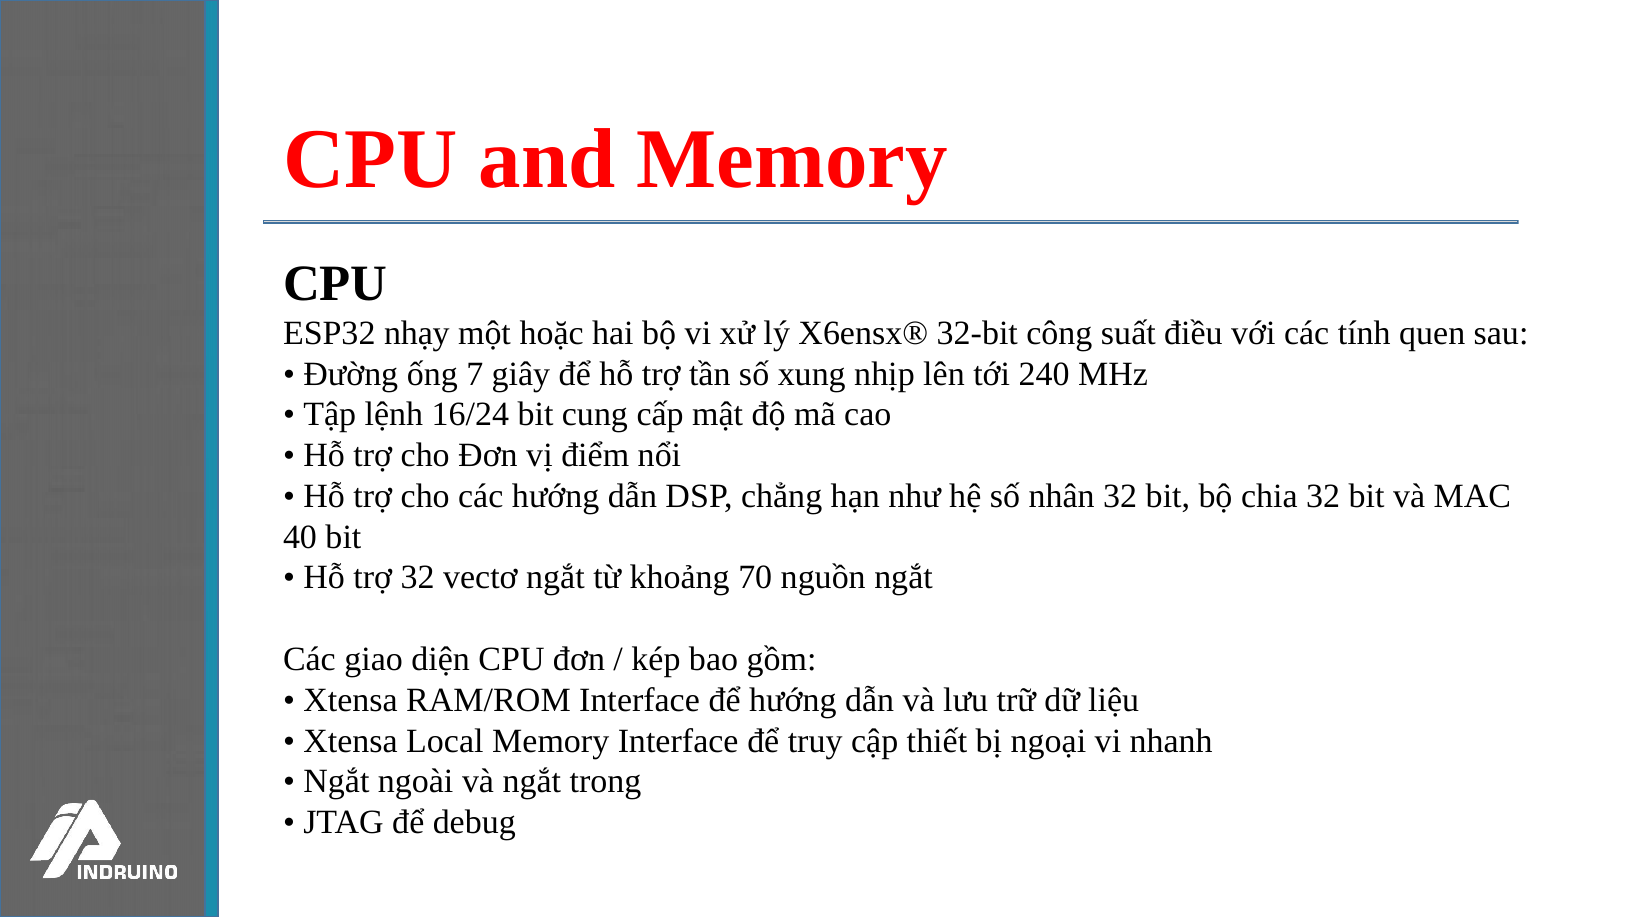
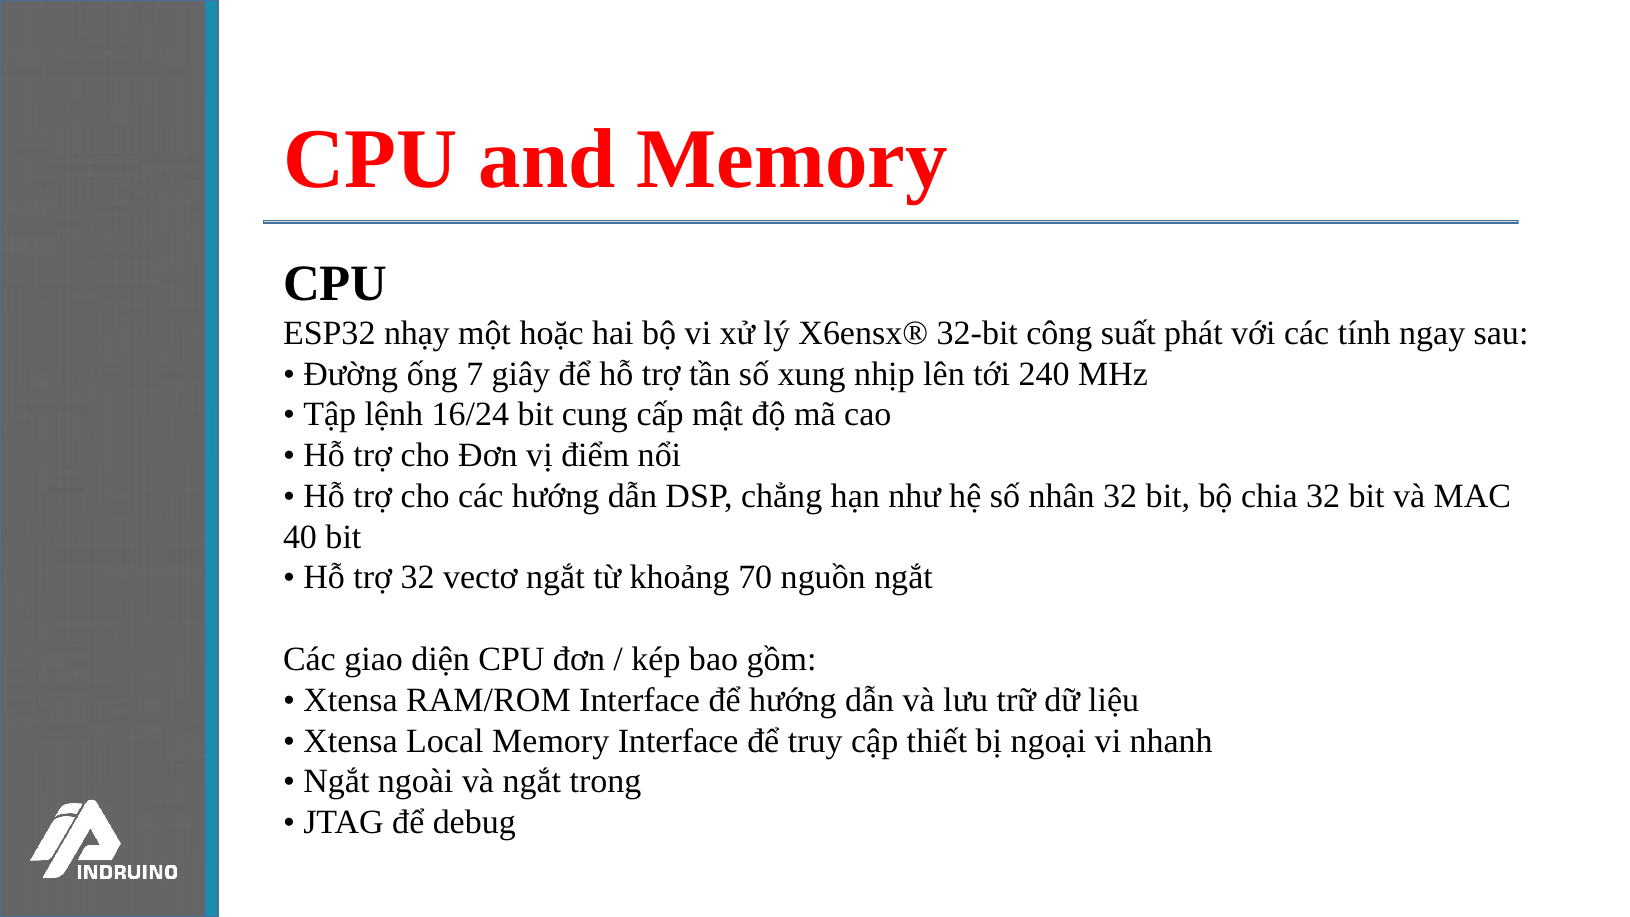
điều: điều -> phát (1193, 333)
quen: quen -> ngay (1432, 333)
